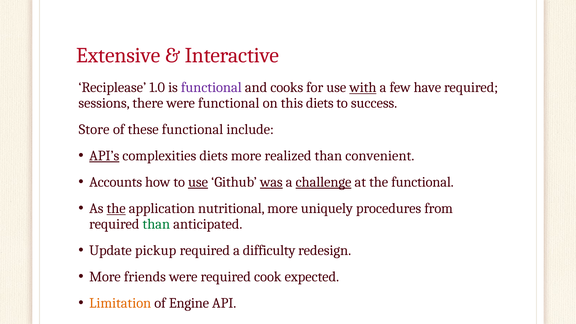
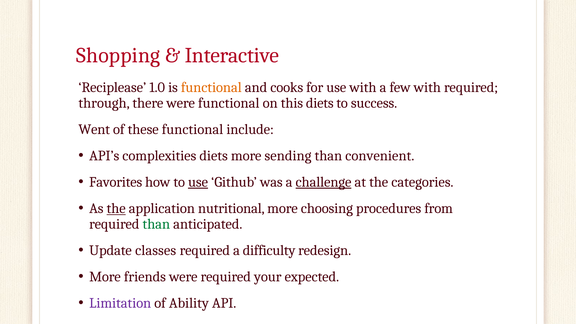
Extensive: Extensive -> Shopping (118, 55)
functional colour: purple -> orange (211, 88)
with underline: present -> none (363, 88)
few have: have -> with (427, 88)
sessions: sessions -> through (104, 103)
Store: Store -> Went (94, 129)
API’s underline: present -> none (104, 156)
realized: realized -> sending (288, 156)
Accounts: Accounts -> Favorites (116, 182)
was underline: present -> none (271, 182)
the functional: functional -> categories (422, 182)
uniquely: uniquely -> choosing (327, 208)
pickup: pickup -> classes (156, 250)
cook: cook -> your (268, 277)
Limitation colour: orange -> purple (120, 303)
Engine: Engine -> Ability (189, 303)
